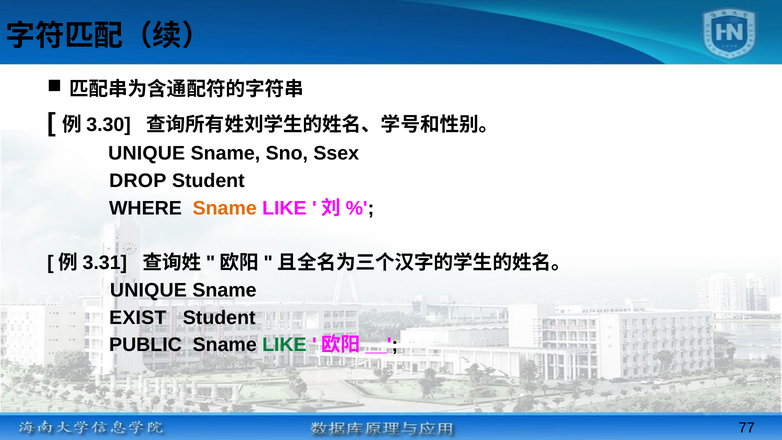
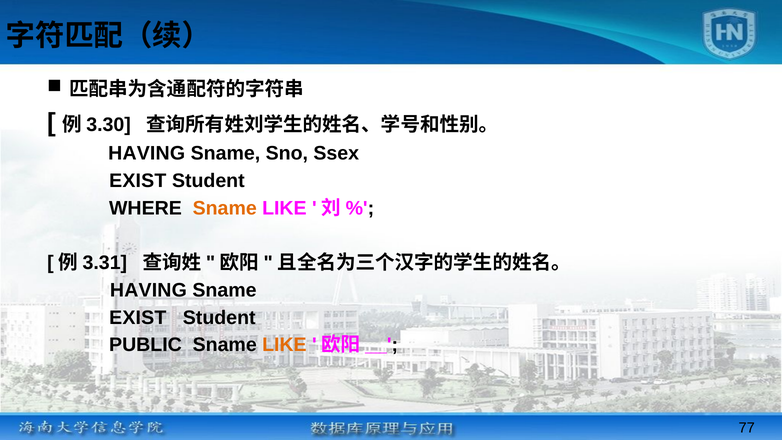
UNIQUE: UNIQUE -> HAVING (147, 153)
DROP: DROP -> EXIST (138, 181)
UNIQUE: UNIQUE -> HAVING (148, 290)
LIKE colour: green -> orange (284, 345)
